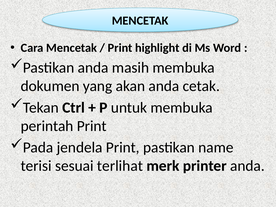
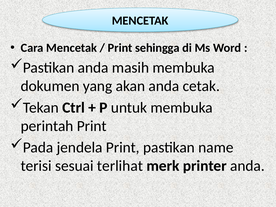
highlight: highlight -> sehingga (157, 48)
